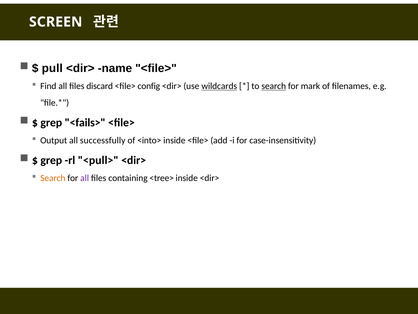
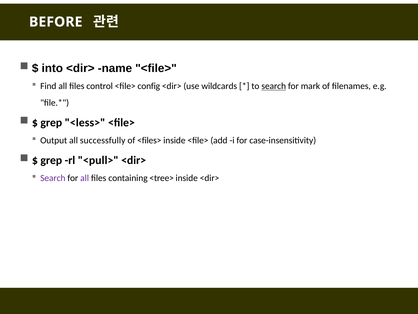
SCREEN: SCREEN -> BEFORE (56, 22)
pull: pull -> into (52, 68)
discard: discard -> control (100, 86)
wildcards underline: present -> none (219, 86)
<fails>: <fails> -> <less> (85, 122)
<into>: <into> -> <files> (149, 140)
Search colour: orange -> purple (53, 178)
